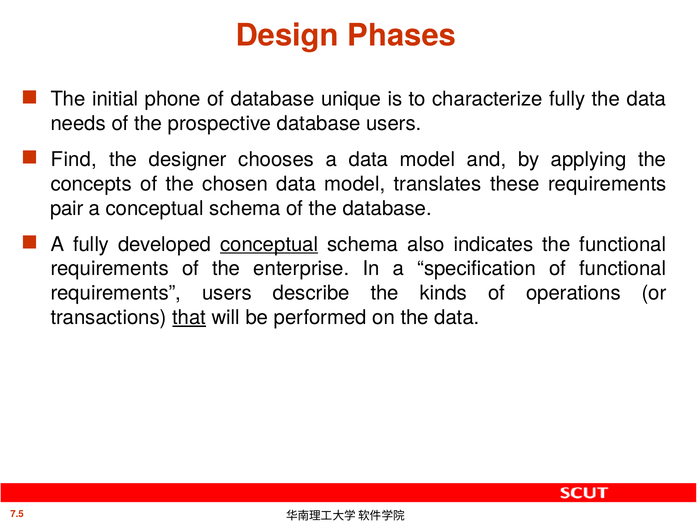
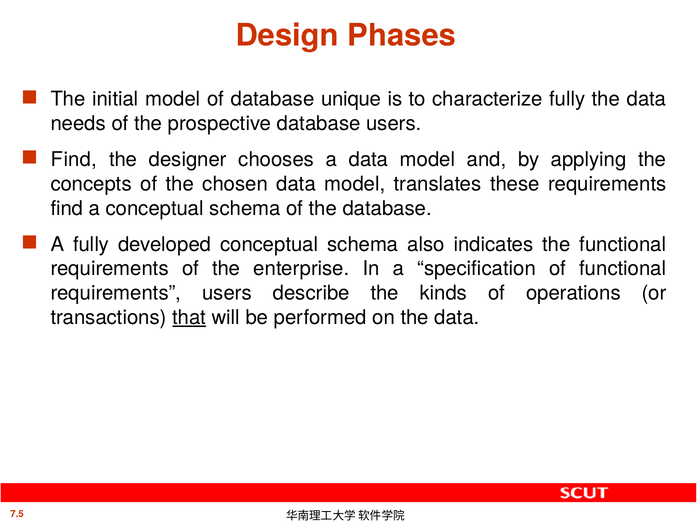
initial phone: phone -> model (173, 99)
pair: pair -> find (67, 208)
conceptual underline: present -> none (269, 244)
